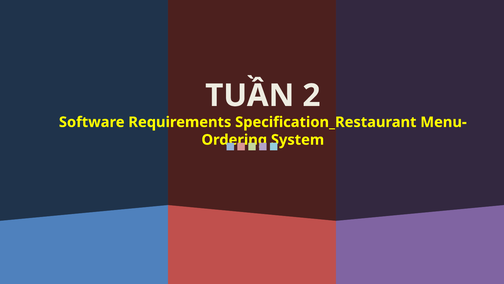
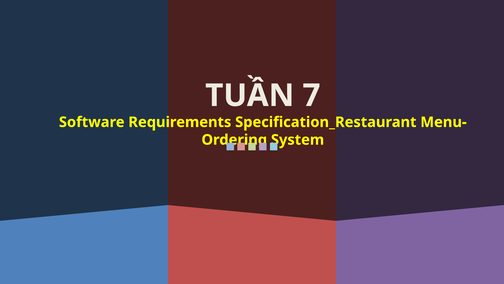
2: 2 -> 7 (311, 95)
